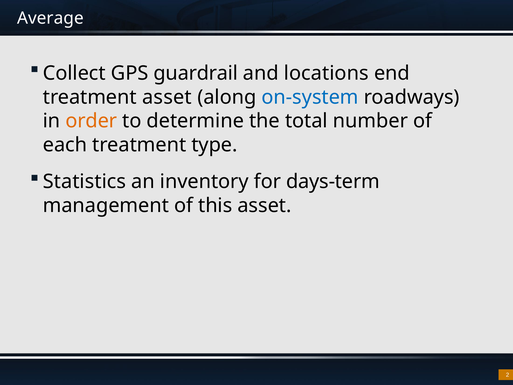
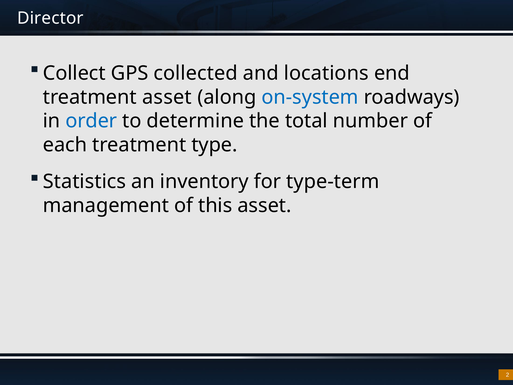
Average: Average -> Director (50, 18)
guardrail: guardrail -> collected (196, 73)
order colour: orange -> blue (91, 121)
days-term: days-term -> type-term (333, 182)
